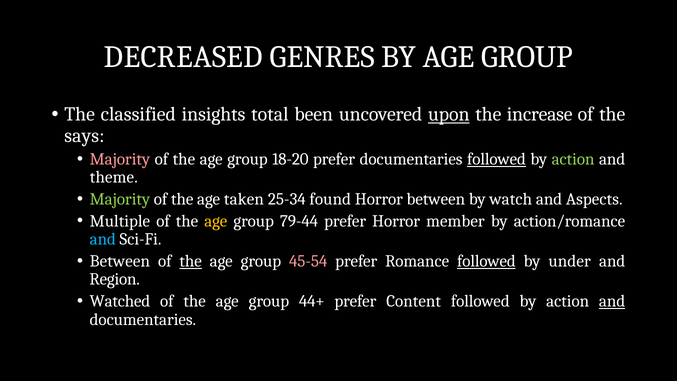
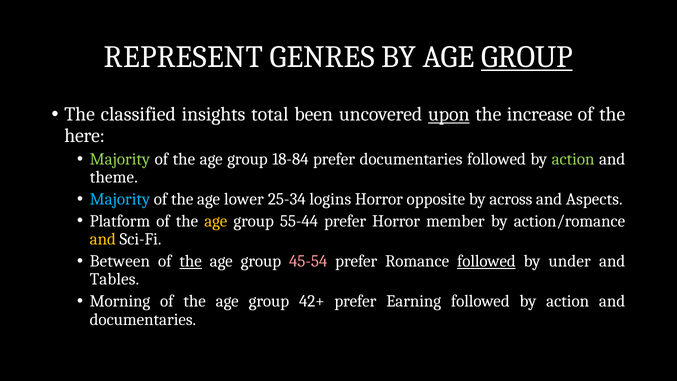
DECREASED: DECREASED -> REPRESENT (183, 57)
GROUP underline: none -> present (527, 57)
says: says -> here (85, 136)
Majority colour: pink -> light green (120, 159)
18-20: 18-20 -> 18-84 (290, 159)
followed underline: present -> none (496, 159)
Majority colour: light green -> light blue (120, 199)
taken: taken -> lower (244, 199)
found: found -> logins (330, 199)
Horror between: between -> opposite (436, 199)
watch: watch -> across (511, 199)
Multiple: Multiple -> Platform (120, 221)
79-44: 79-44 -> 55-44 (299, 221)
and colour: light blue -> yellow (103, 239)
Region: Region -> Tables (114, 279)
Watched: Watched -> Morning (120, 301)
44+: 44+ -> 42+ (312, 301)
Content: Content -> Earning (414, 301)
and underline: present -> none (612, 301)
